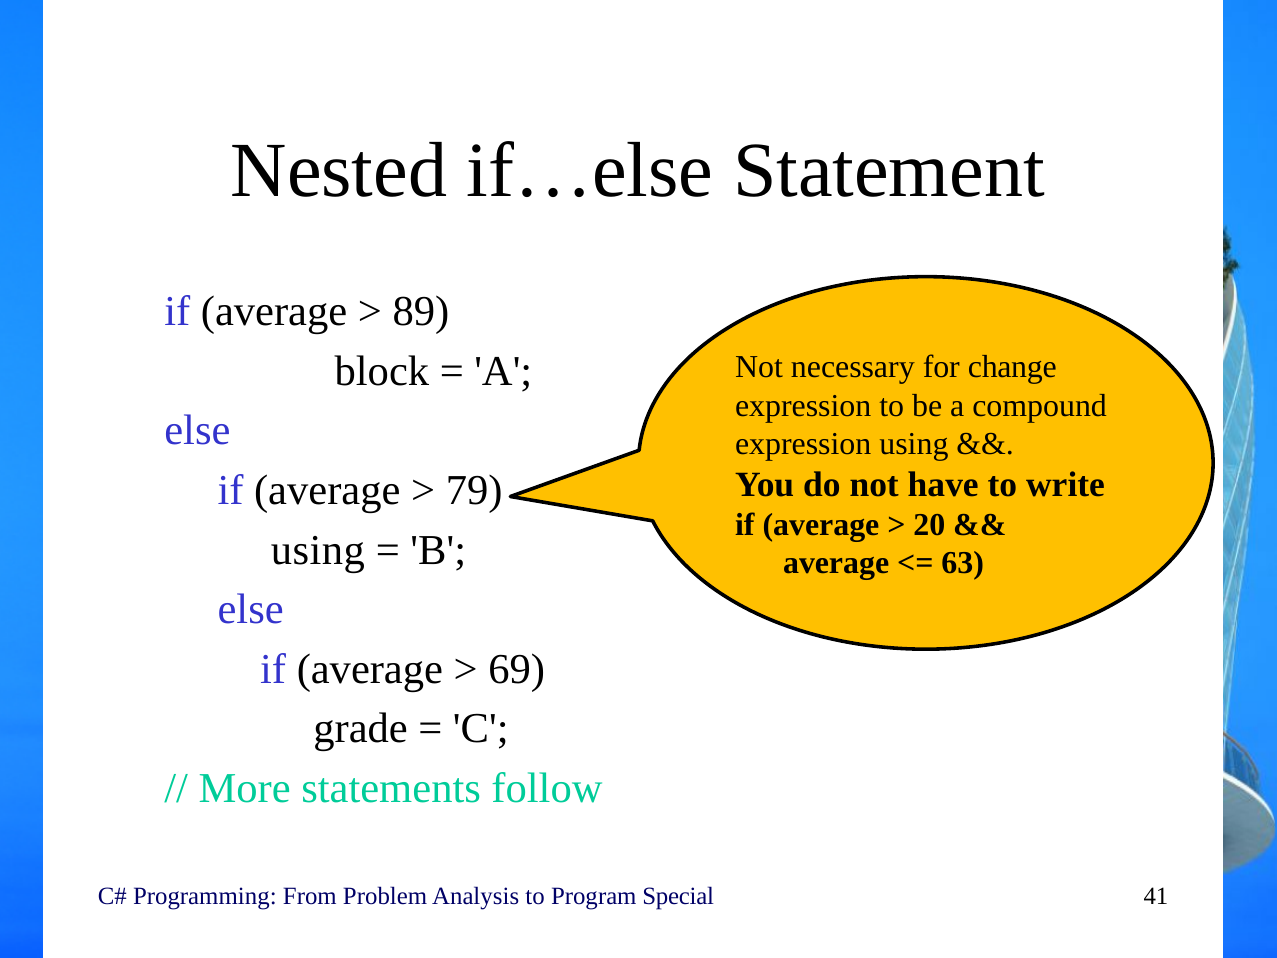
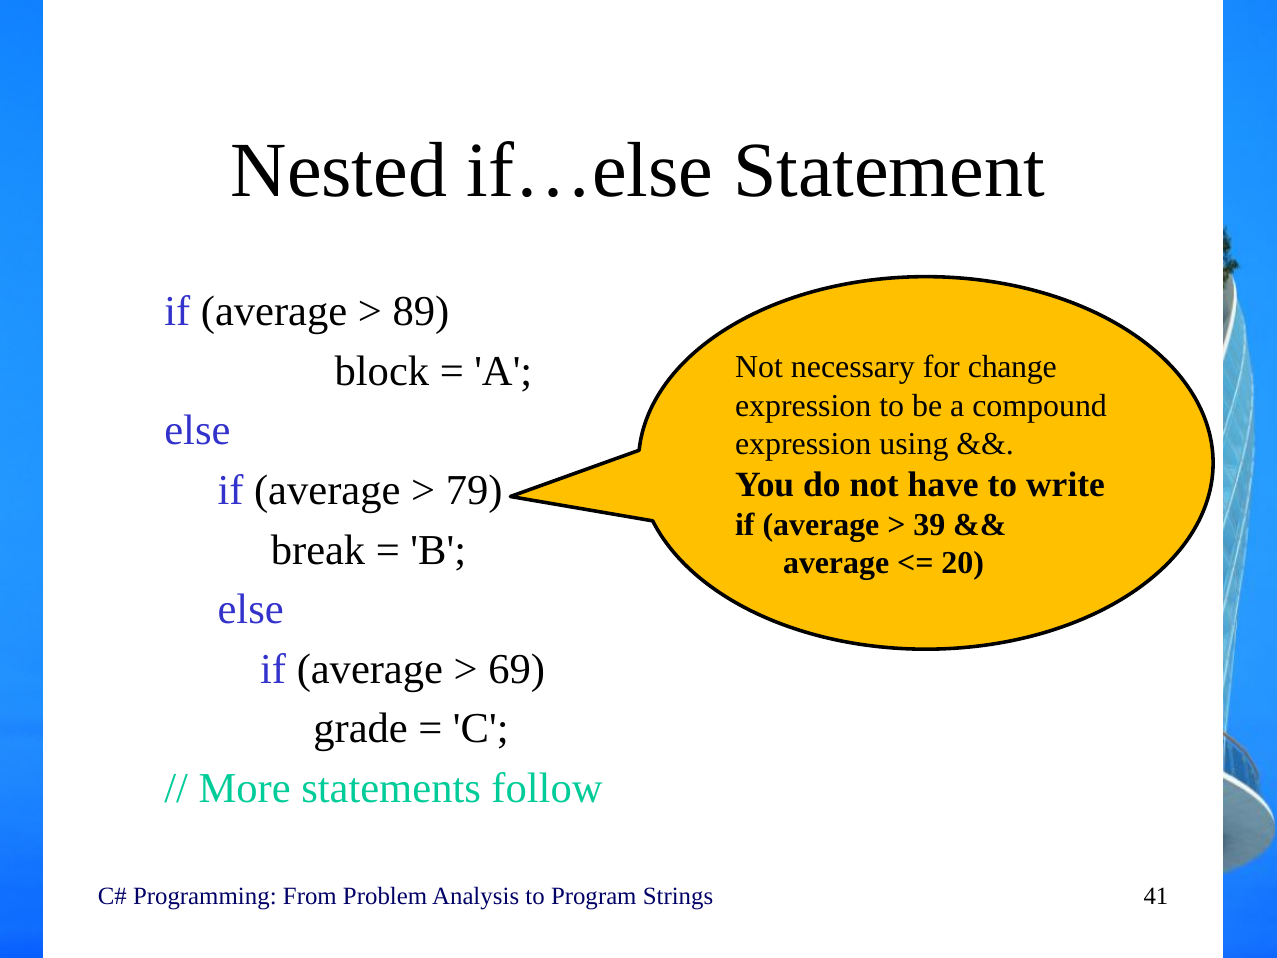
20: 20 -> 39 (929, 525)
using: using -> break (318, 550)
63: 63 -> 20 (963, 563)
Special: Special -> Strings (678, 896)
